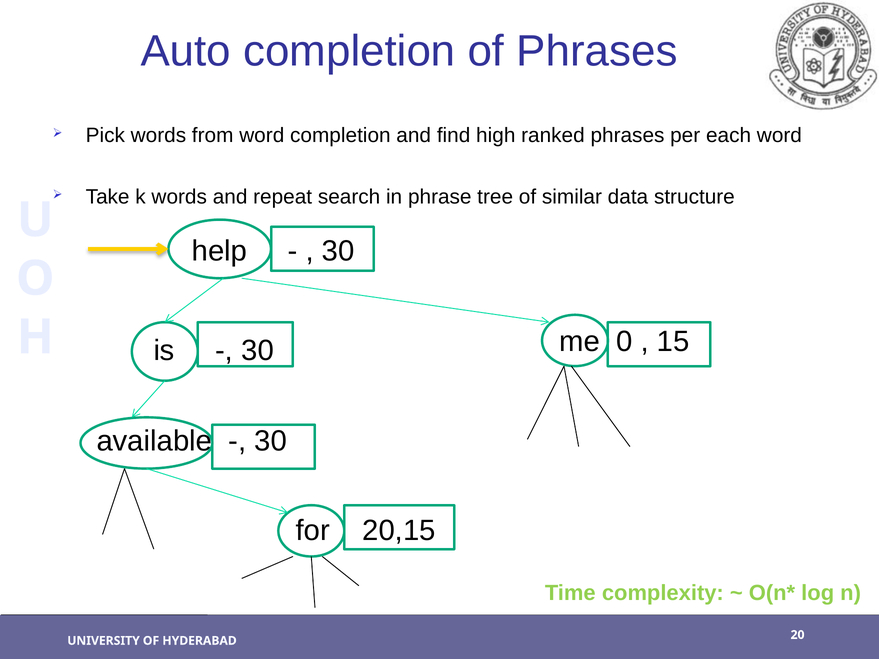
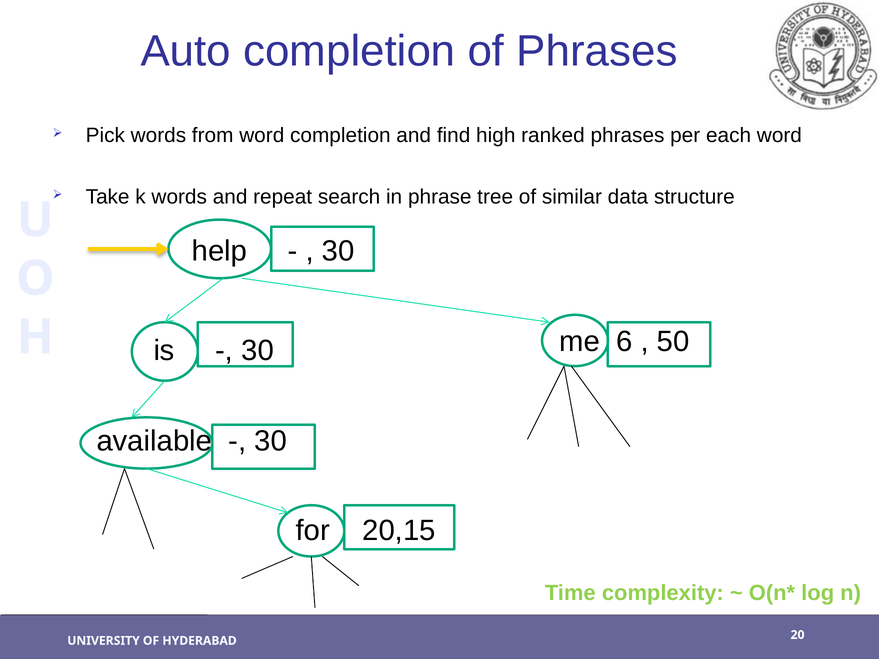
0: 0 -> 6 (624, 342)
15: 15 -> 50 (673, 342)
